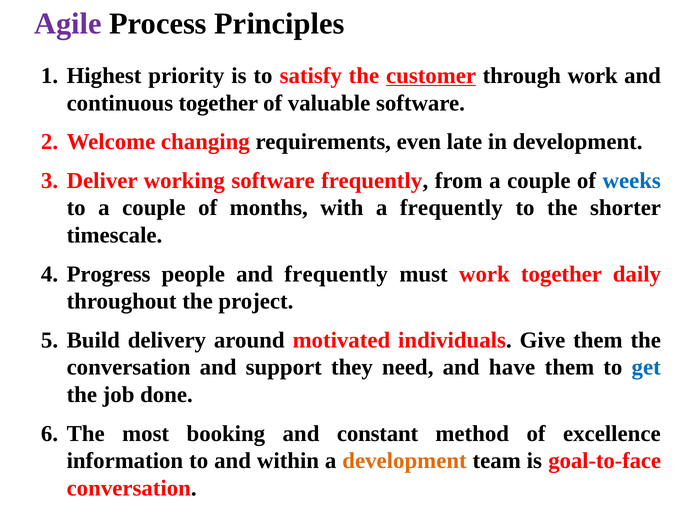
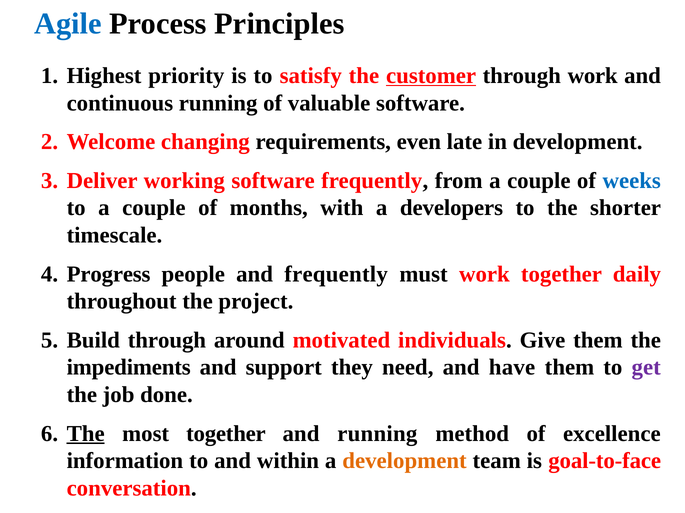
Agile colour: purple -> blue (68, 24)
continuous together: together -> running (218, 103)
a frequently: frequently -> developers (451, 208)
Build delivery: delivery -> through (167, 341)
conversation: conversation -> impediments (129, 368)
get colour: blue -> purple (646, 368)
The underline: none -> present (86, 434)
most booking: booking -> together (226, 434)
and constant: constant -> running (377, 434)
